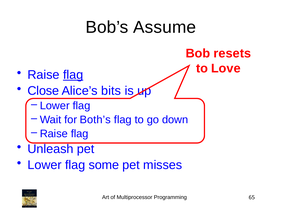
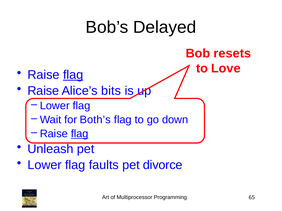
Assume: Assume -> Delayed (165, 27)
Close: Close -> Raise (43, 91)
flag underline: none -> present (80, 134)
some: some -> faults (104, 165)
misses: misses -> divorce (163, 165)
